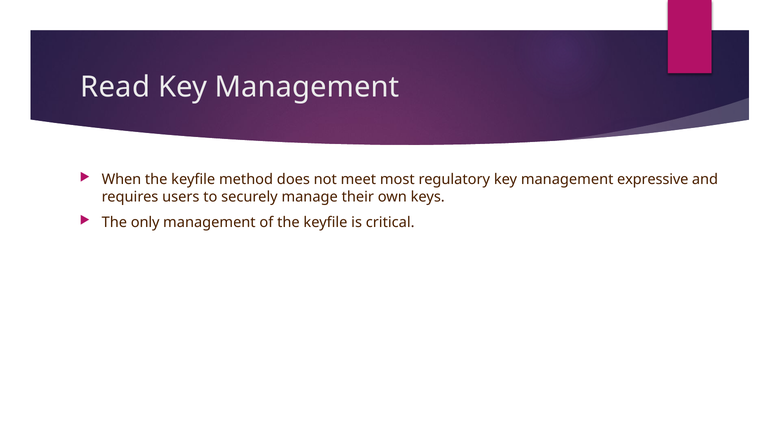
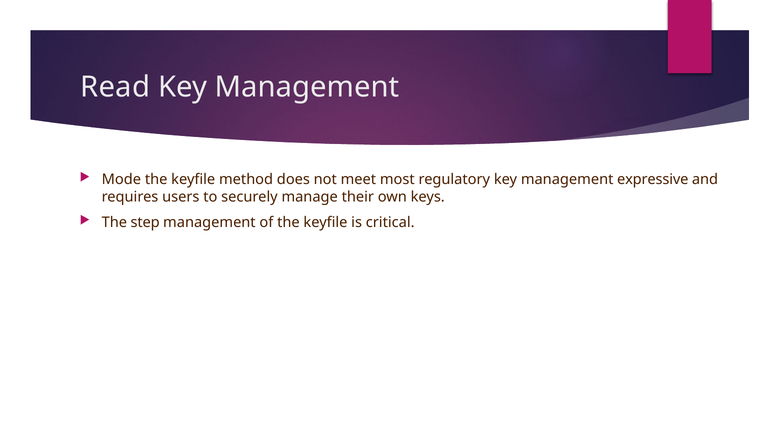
When: When -> Mode (121, 179)
only: only -> step (145, 223)
